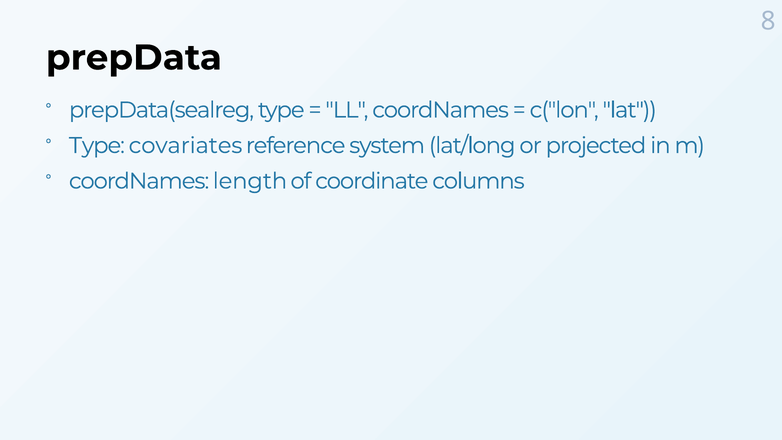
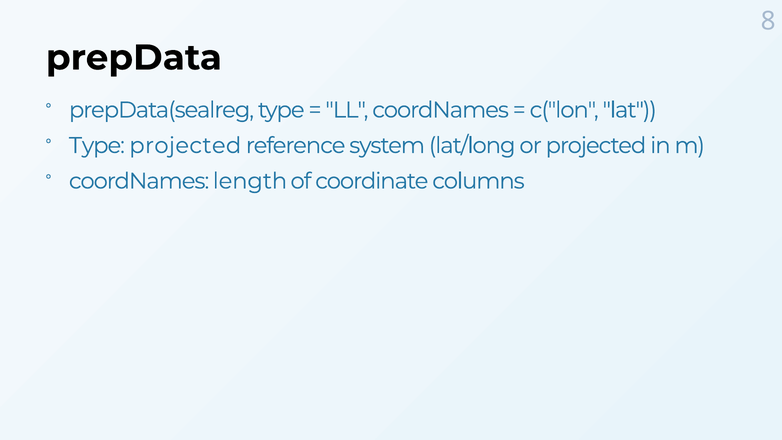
Type covariates: covariates -> projected (185, 145)
